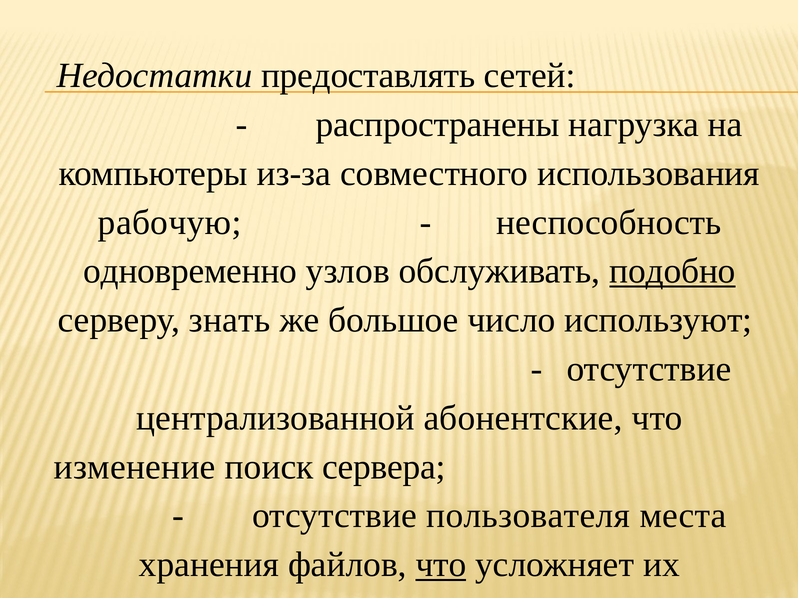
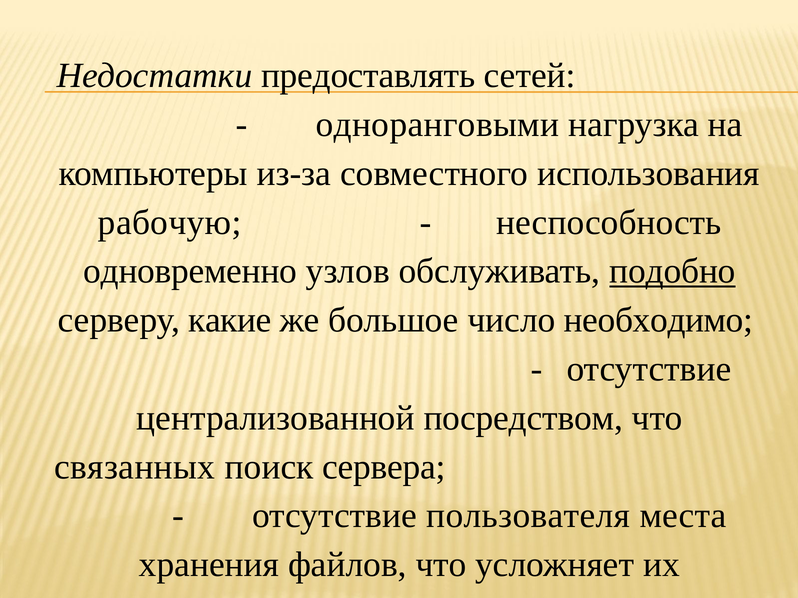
распространены: распространены -> одноранговыми (437, 125)
знать: знать -> какие (230, 320)
используют: используют -> необходимо (658, 320)
абонентские: абонентские -> посредством (523, 418)
изменение: изменение -> связанных (135, 467)
что underline: present -> none (441, 565)
